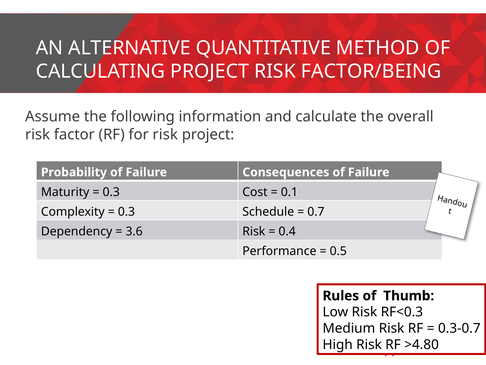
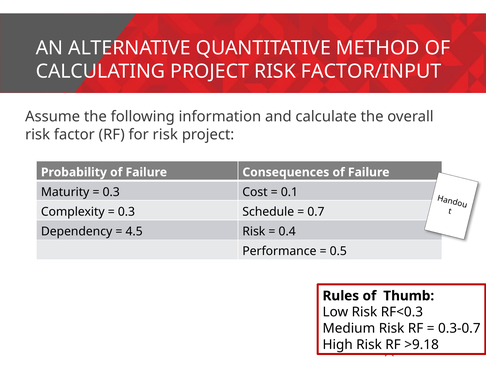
FACTOR/BEING: FACTOR/BEING -> FACTOR/INPUT (371, 71)
3.6: 3.6 -> 4.5 (134, 231)
>4.80: >4.80 -> >9.18 (422, 344)
